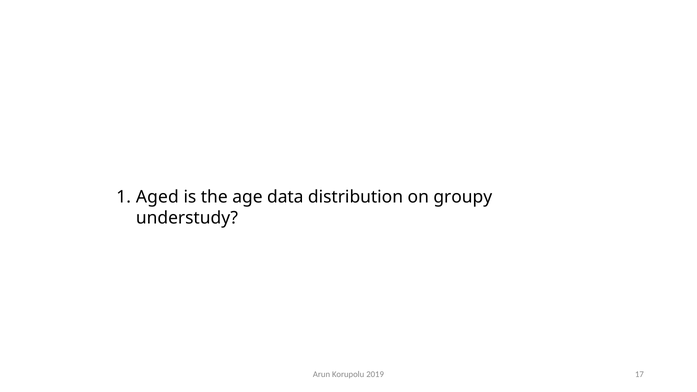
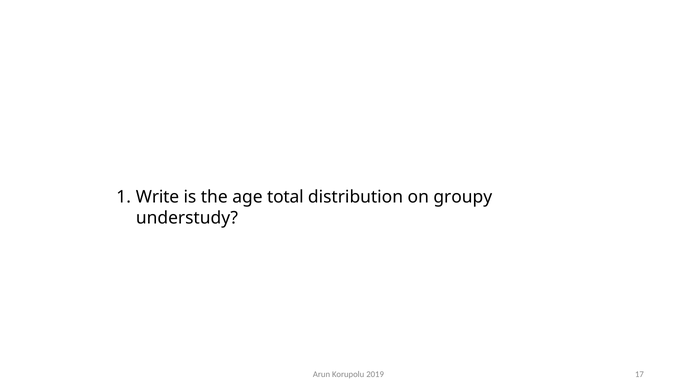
Aged: Aged -> Write (158, 197)
data: data -> total (285, 197)
